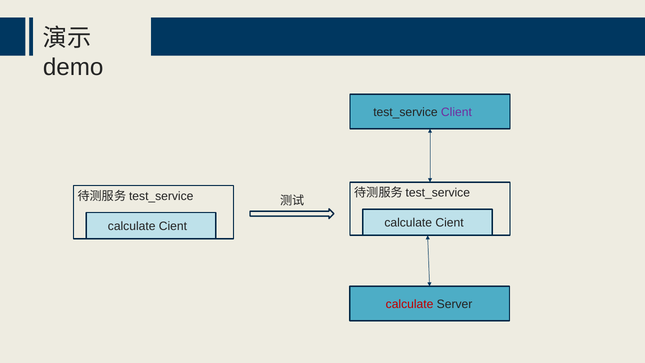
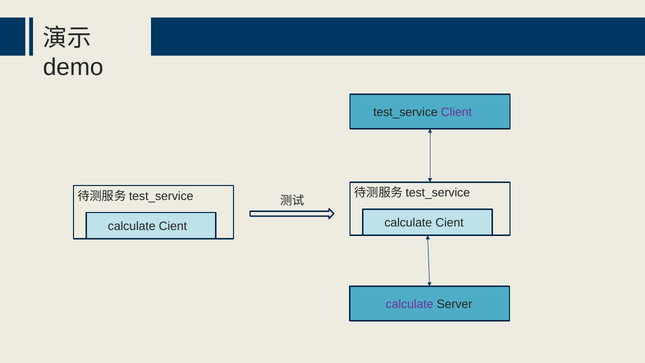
calculate colour: red -> purple (410, 304)
